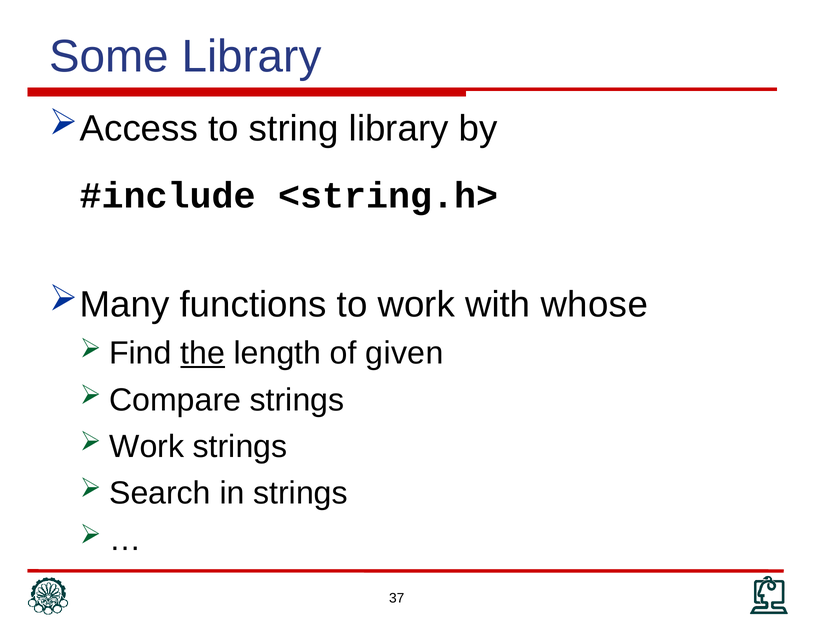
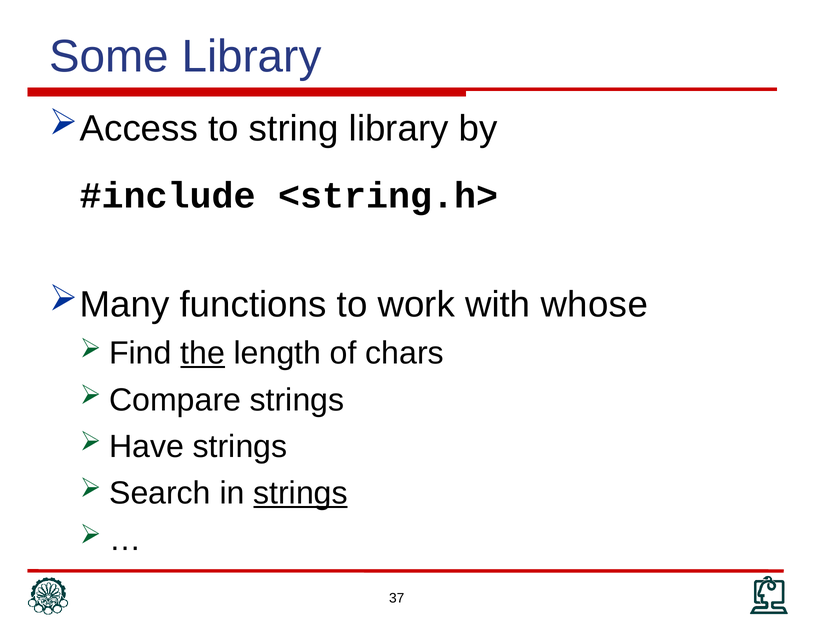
given: given -> chars (405, 353)
Work: Work -> Have (147, 446)
strings underline: none -> present (301, 493)
